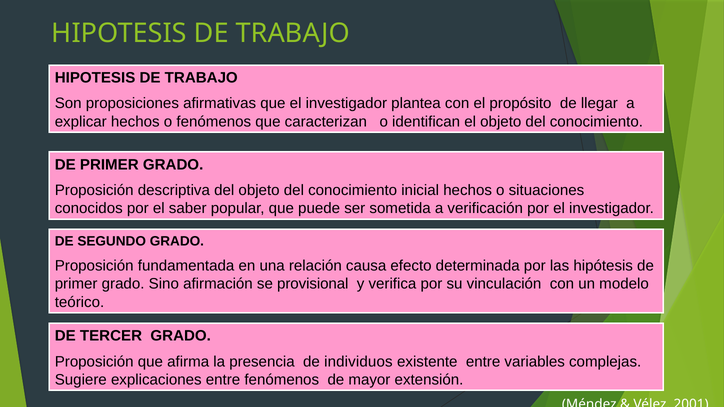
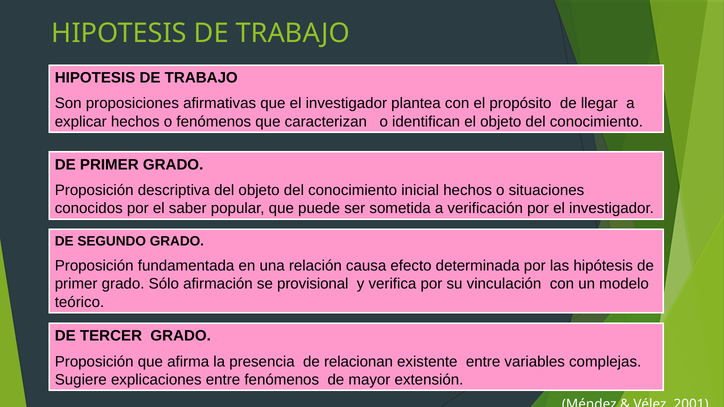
Sino: Sino -> Sólo (164, 284)
individuos: individuos -> relacionan (359, 362)
